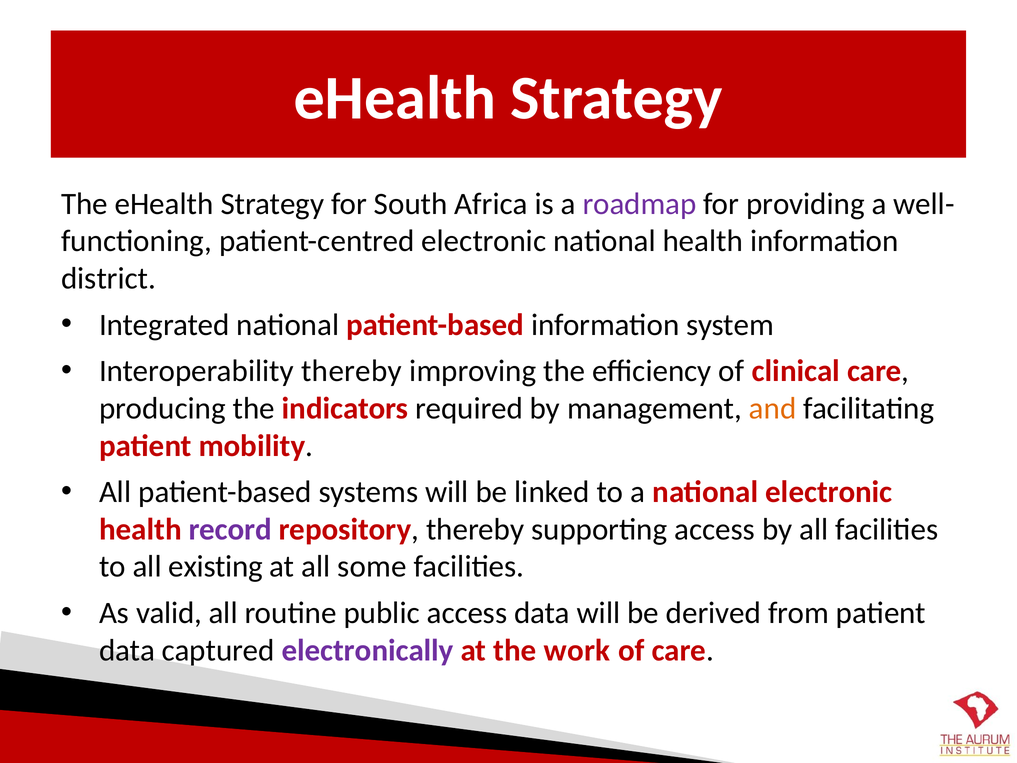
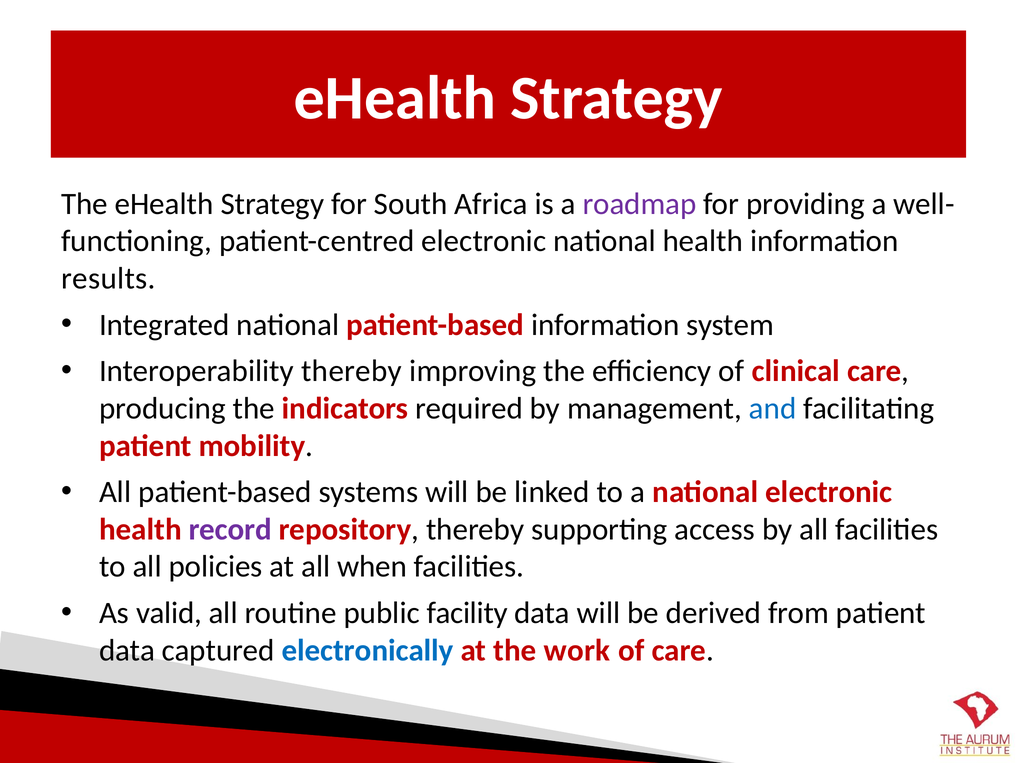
district: district -> results (108, 278)
and colour: orange -> blue (773, 408)
existing: existing -> policies (216, 567)
some: some -> when (372, 567)
public access: access -> facility (467, 613)
electronically colour: purple -> blue (368, 650)
